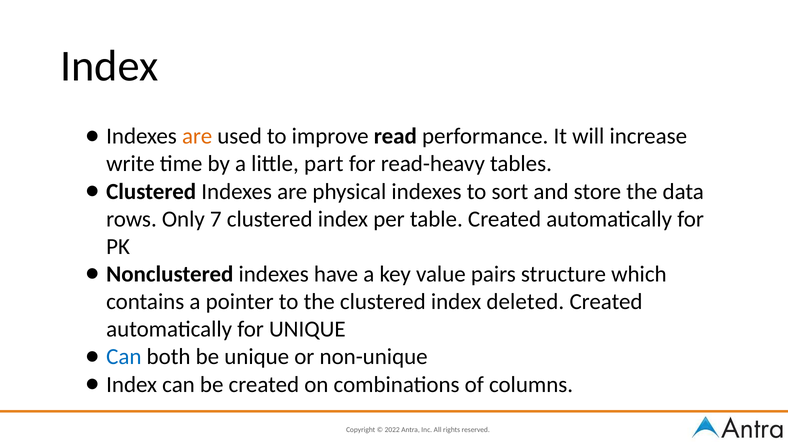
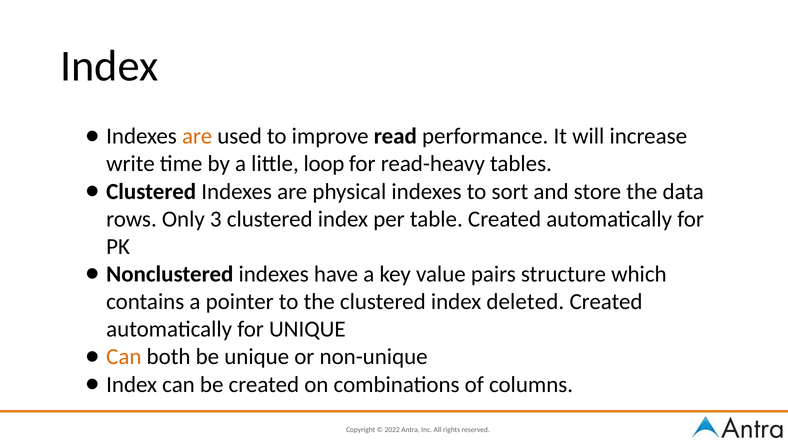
part: part -> loop (324, 164)
7: 7 -> 3 (216, 219)
Can colour: blue -> orange (124, 357)
